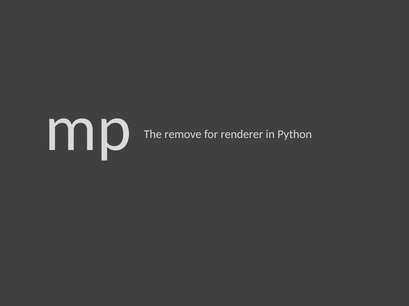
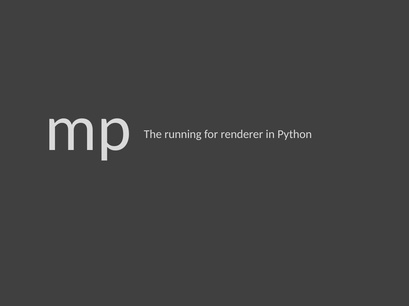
remove: remove -> running (183, 135)
